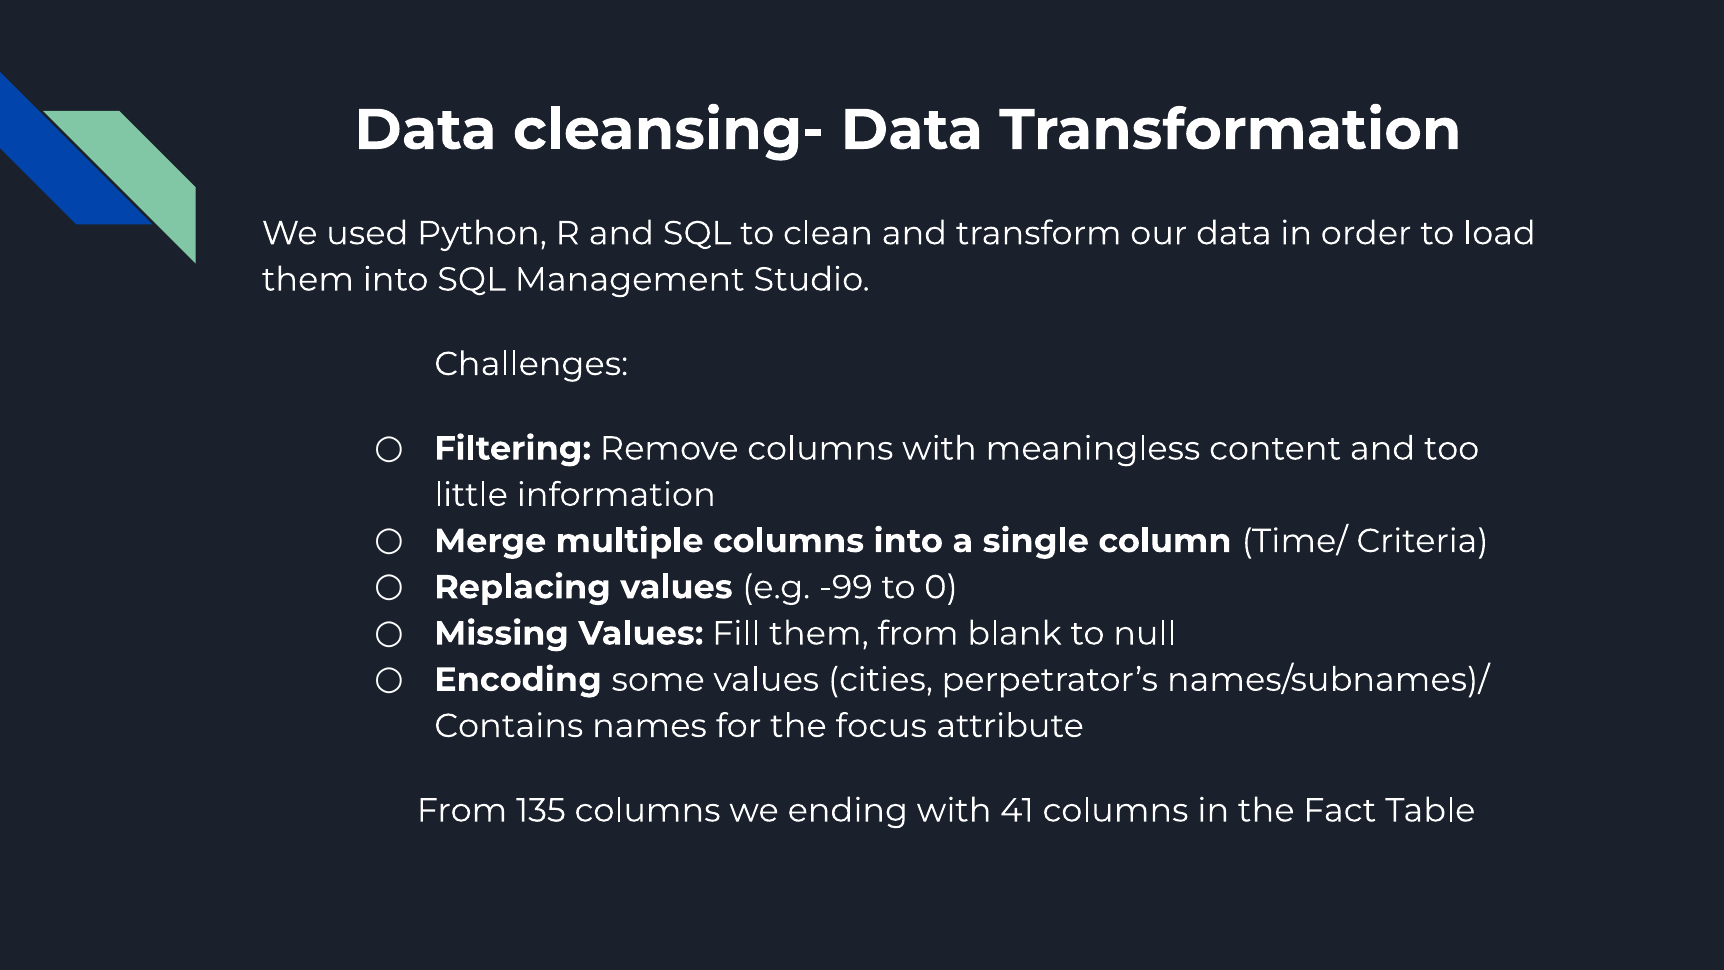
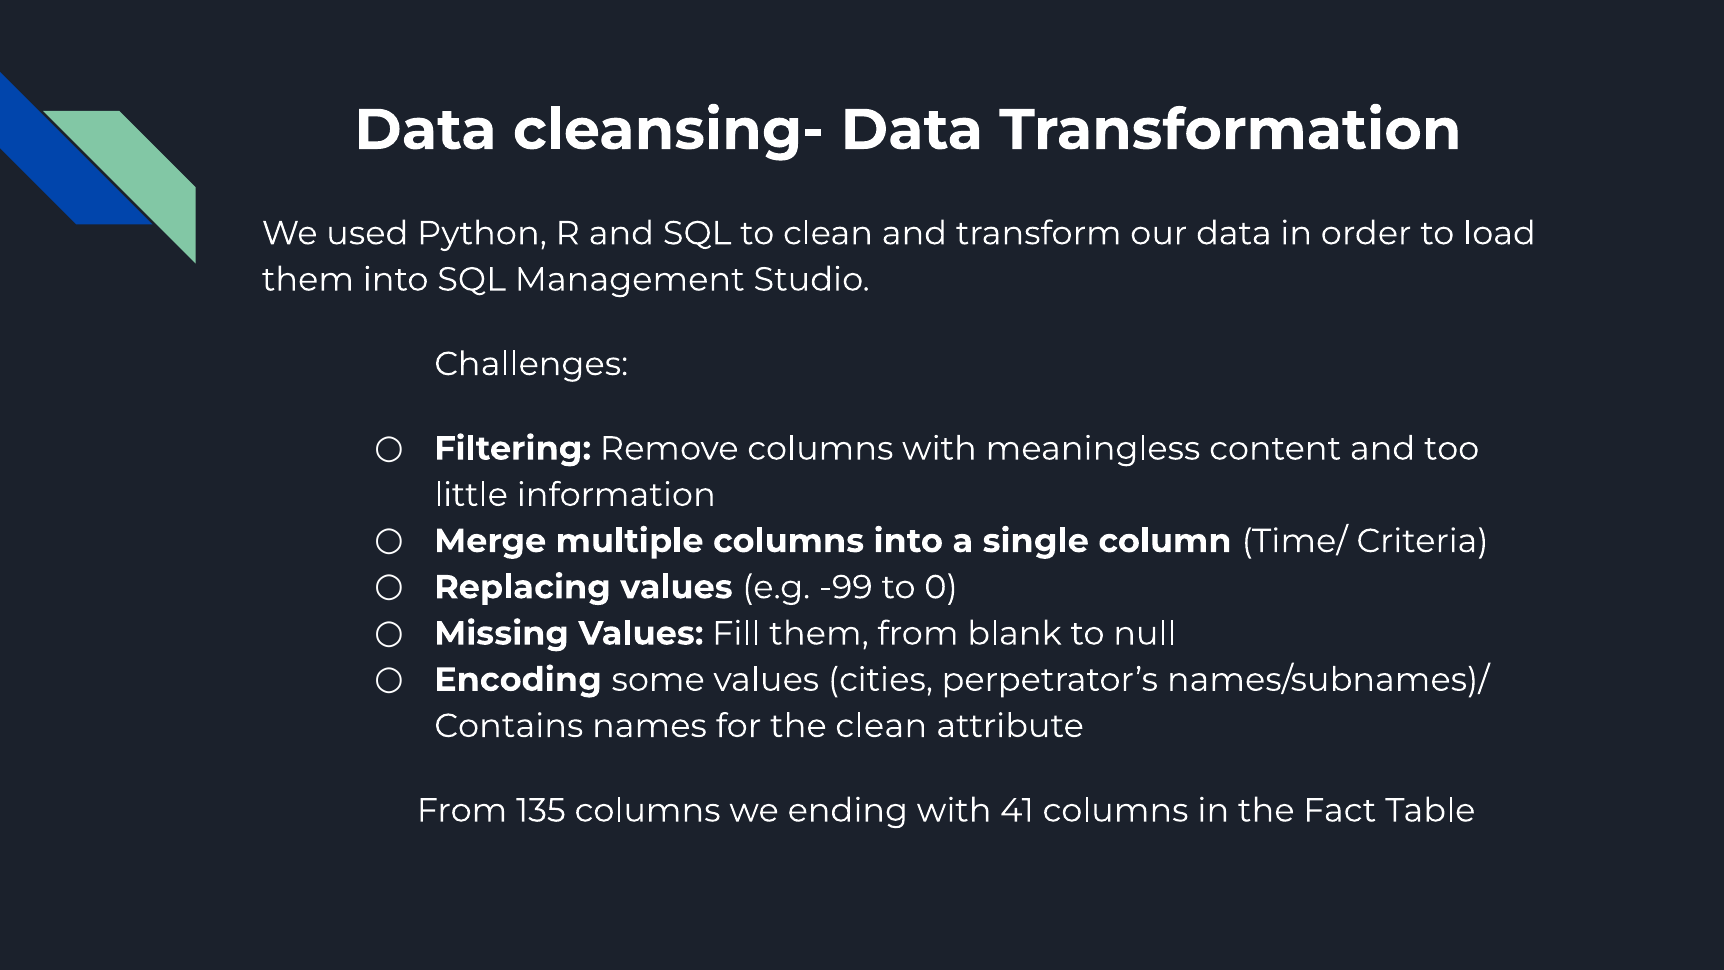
the focus: focus -> clean (881, 726)
